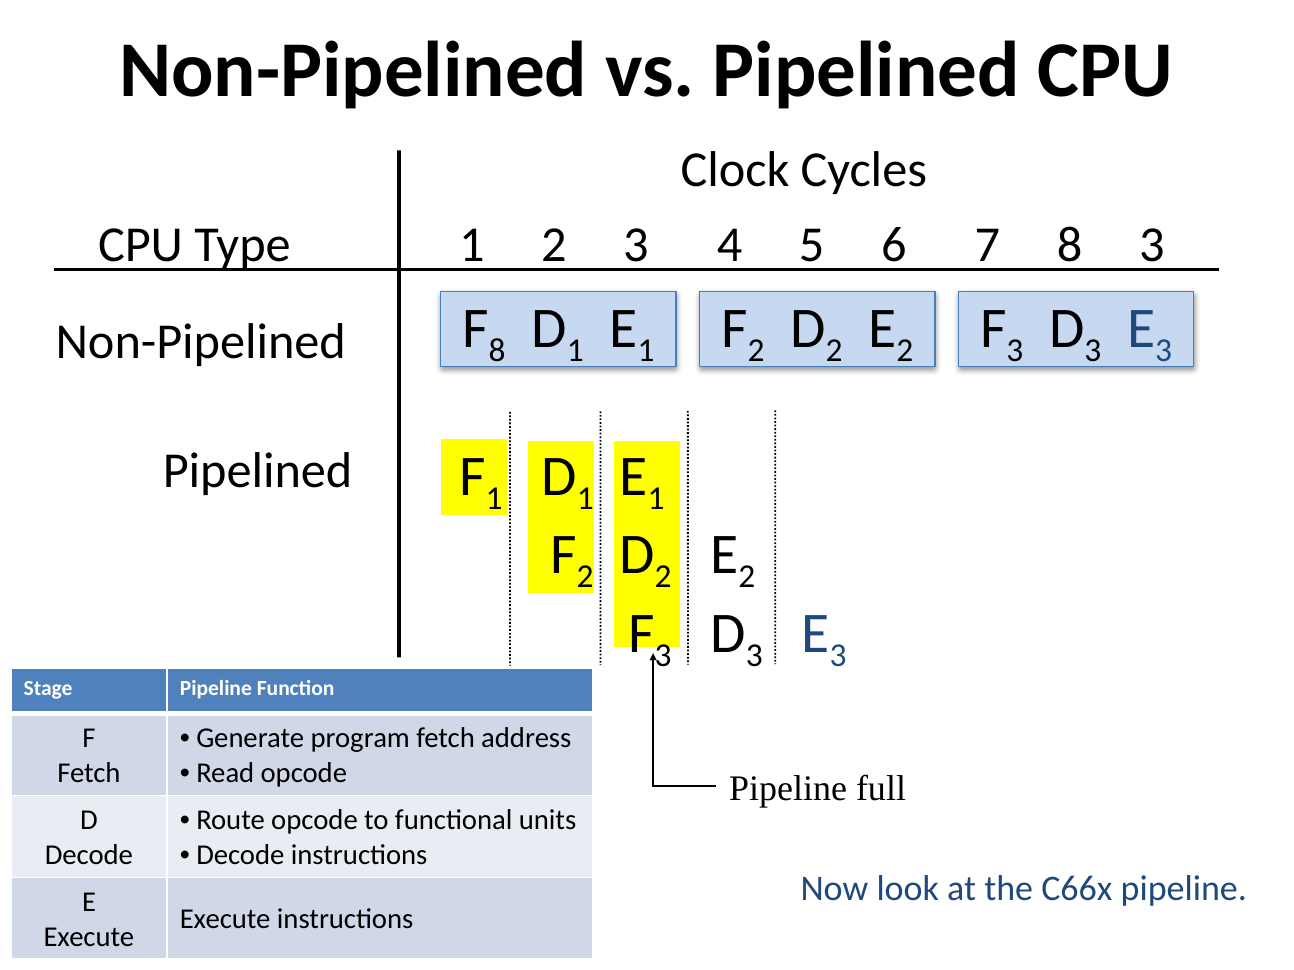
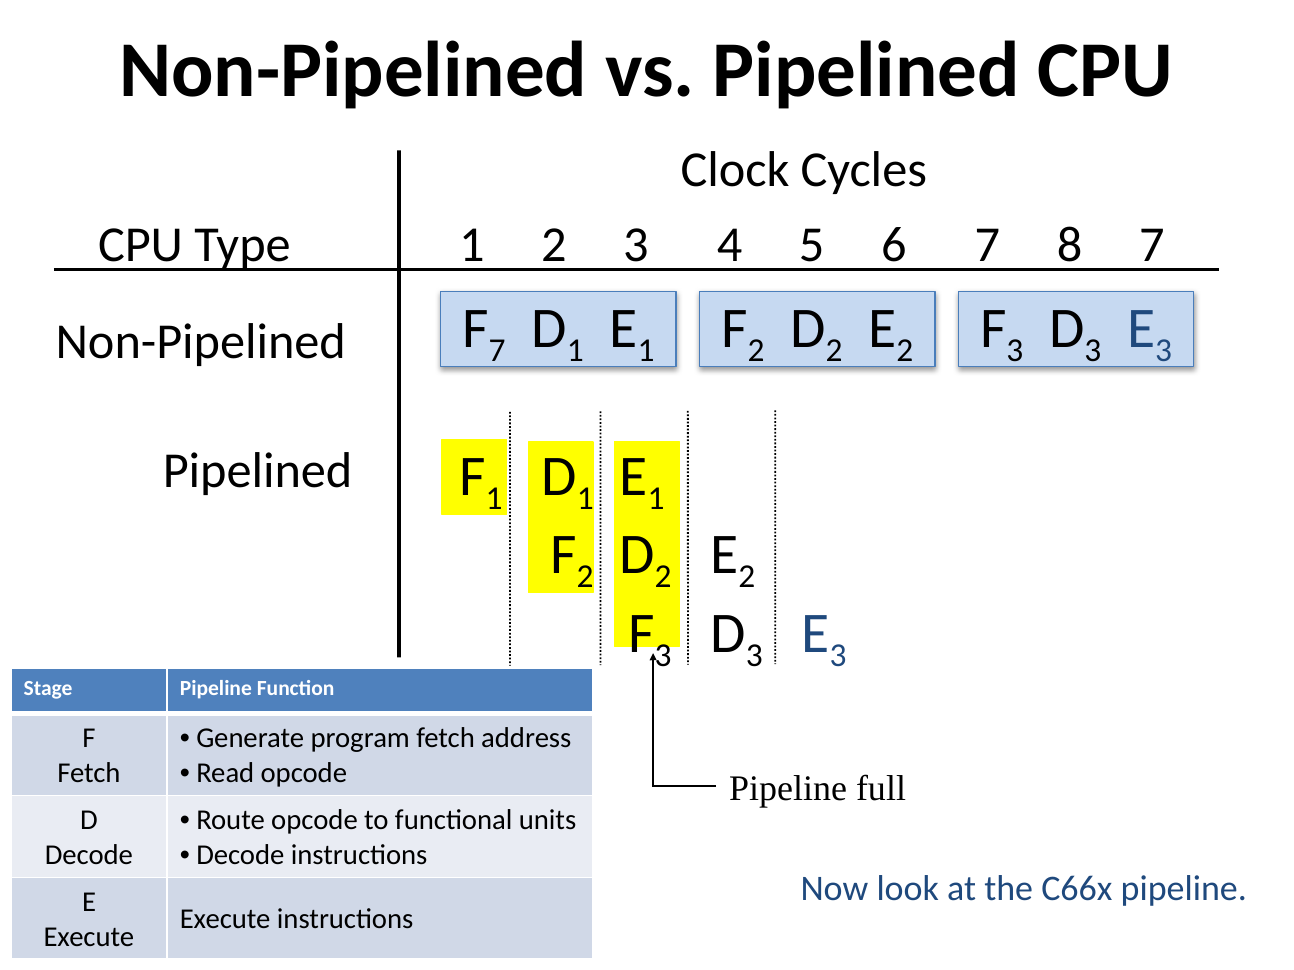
8 3: 3 -> 7 (1152, 245)
F 8: 8 -> 7 (497, 351)
